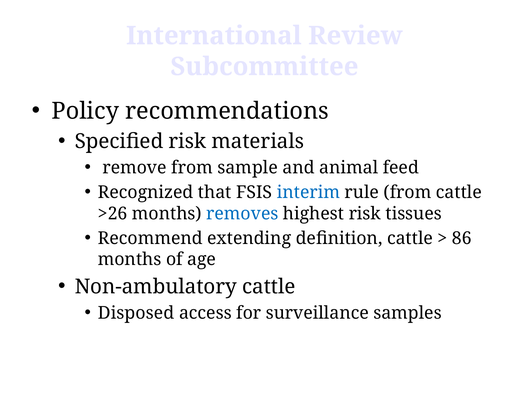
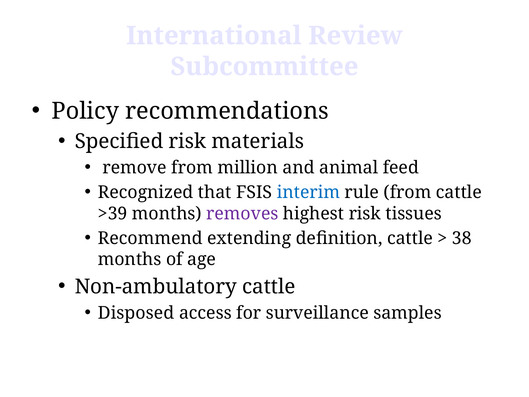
sample: sample -> million (248, 168)
>26: >26 -> >39 (113, 213)
removes colour: blue -> purple (242, 213)
86: 86 -> 38 (462, 238)
